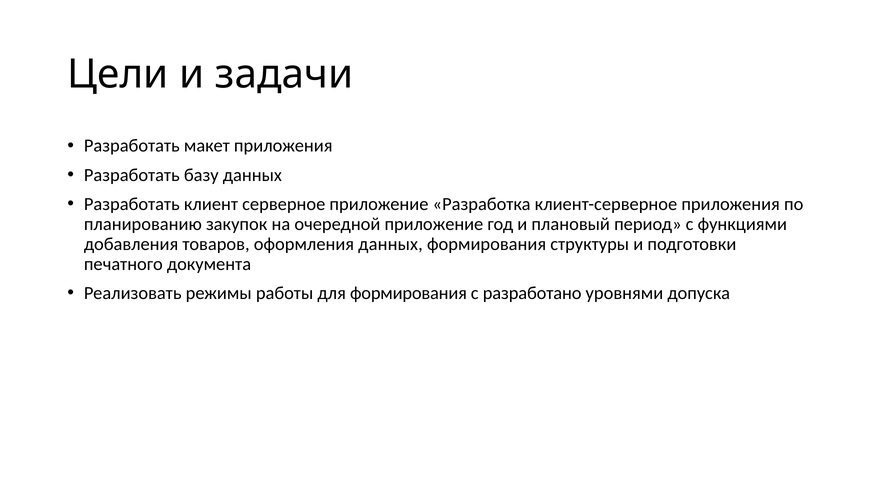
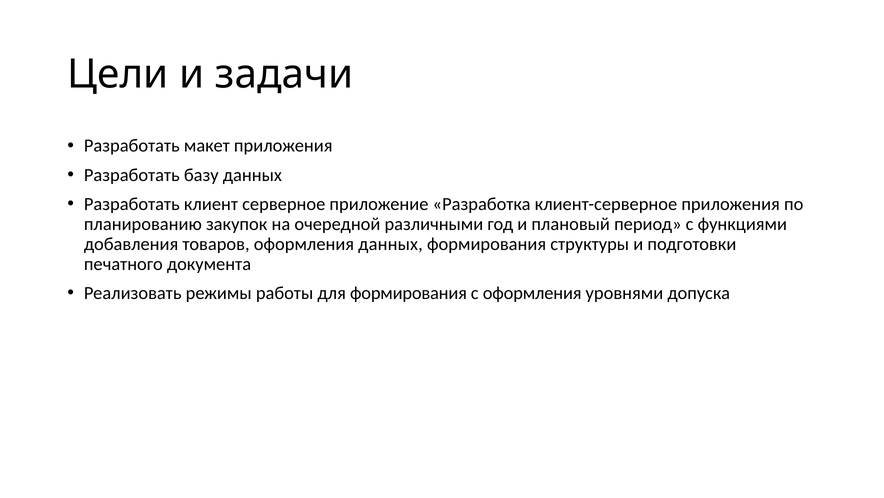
очередной приложение: приложение -> различными (434, 224)
с разработано: разработано -> оформления (532, 293)
